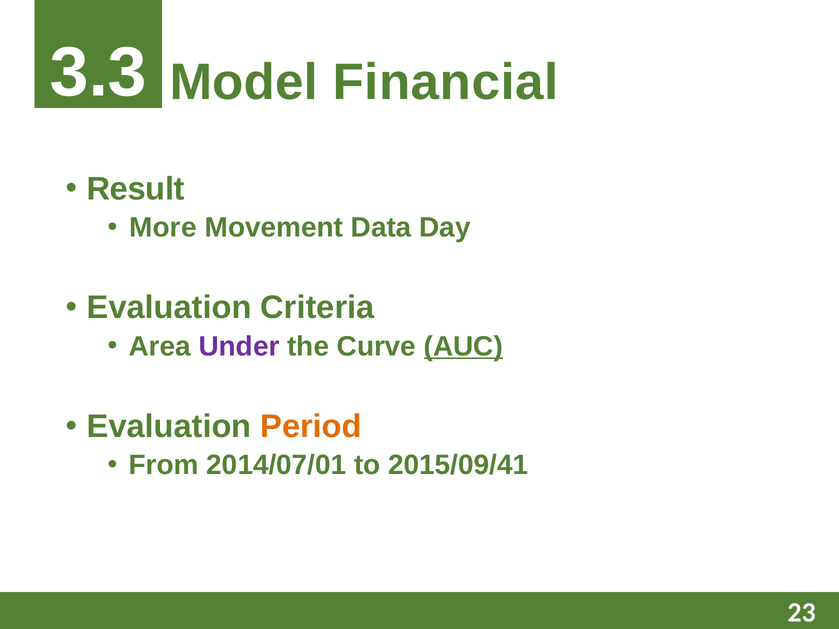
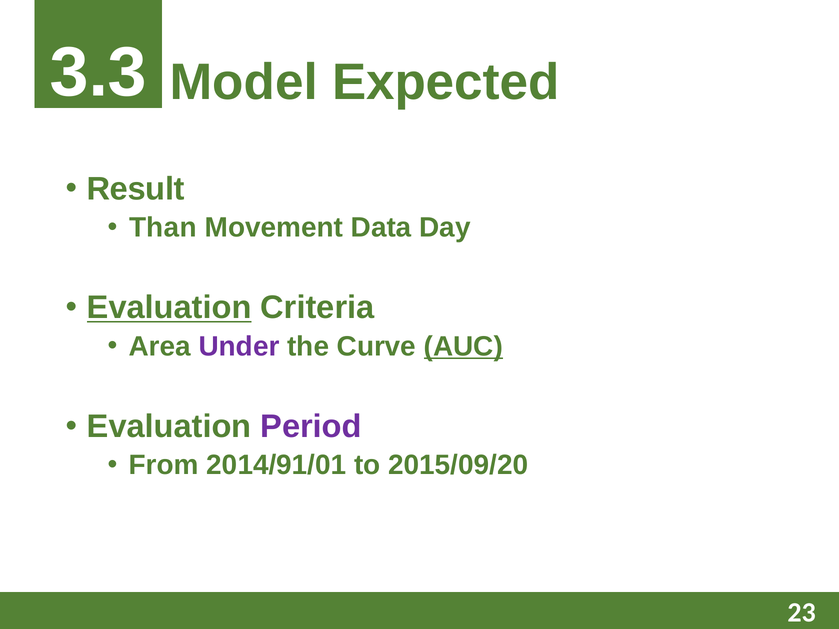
Financial: Financial -> Expected (446, 83)
More: More -> Than (163, 228)
Evaluation underline: none -> present (169, 308)
Period colour: orange -> purple (311, 427)
2014/07/01: 2014/07/01 -> 2014/91/01 (276, 465)
2015/09/41: 2015/09/41 -> 2015/09/20 (458, 465)
